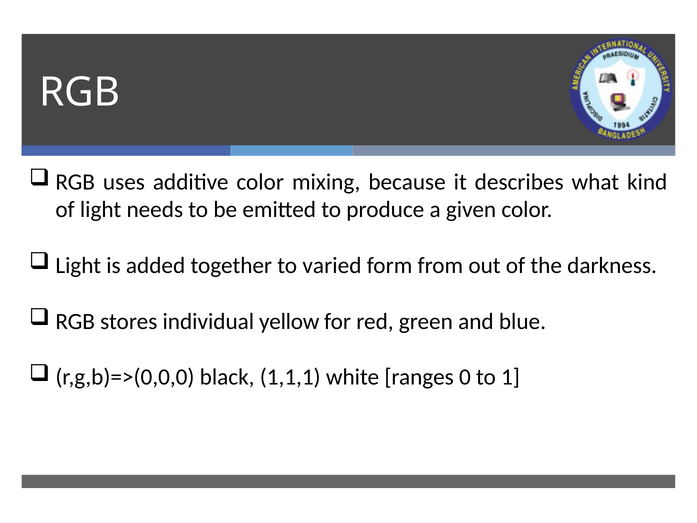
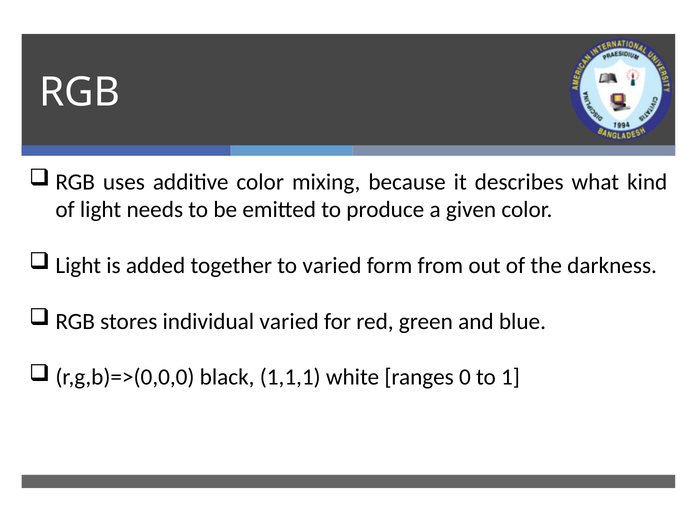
individual yellow: yellow -> varied (289, 321)
